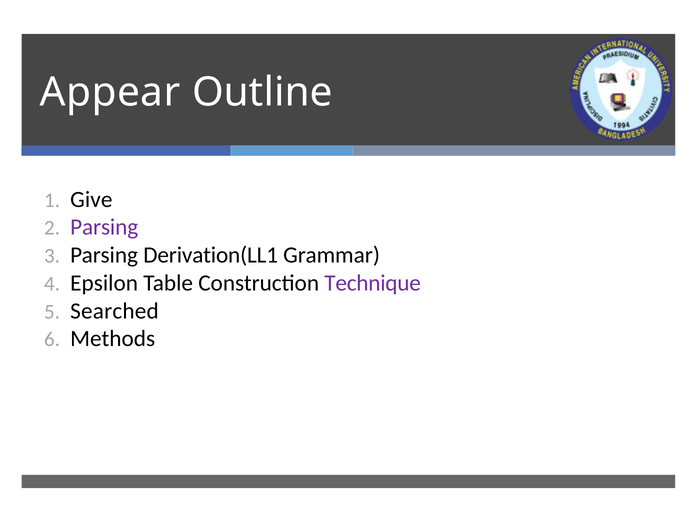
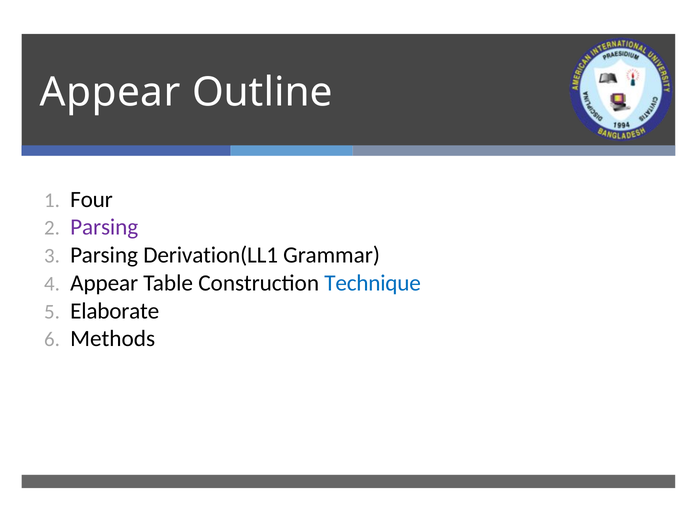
Give: Give -> Four (91, 199)
Epsilon: Epsilon -> Appear (104, 283)
Technique colour: purple -> blue (373, 283)
Searched: Searched -> Elaborate (115, 311)
